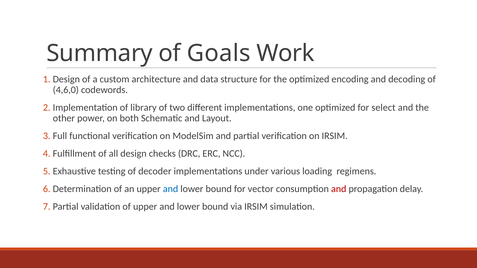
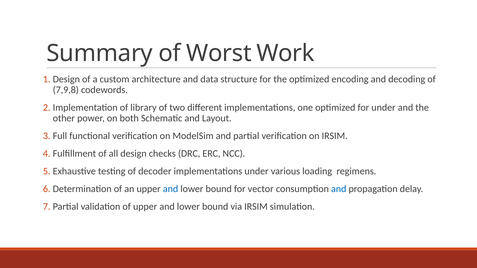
Goals: Goals -> Worst (219, 53)
4,6,0: 4,6,0 -> 7,9,8 (66, 90)
for select: select -> under (384, 108)
and colour: red -> blue (339, 189)
